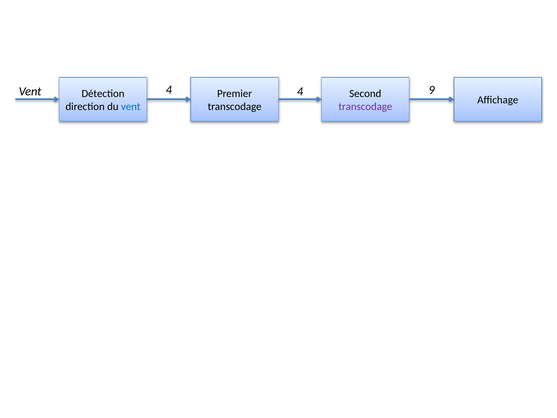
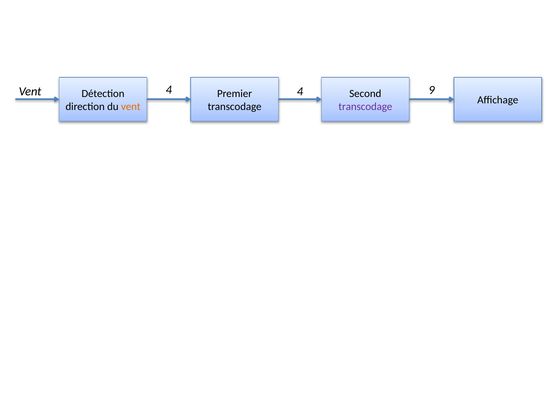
vent colour: blue -> orange (131, 106)
